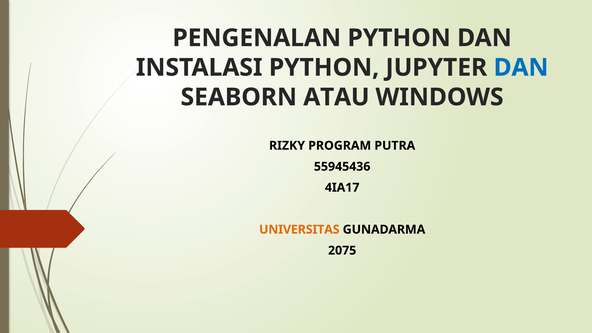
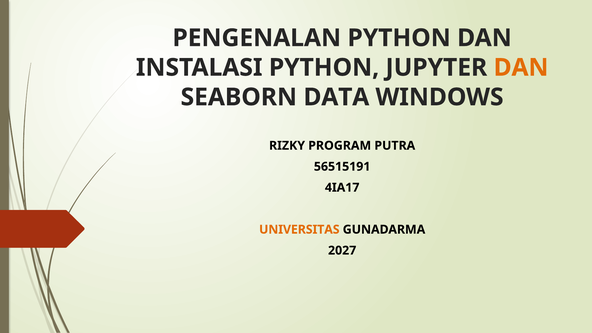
DAN colour: blue -> orange (521, 68)
ATAU: ATAU -> DATA (336, 97)
55945436: 55945436 -> 56515191 (342, 167)
2075: 2075 -> 2027 (342, 250)
